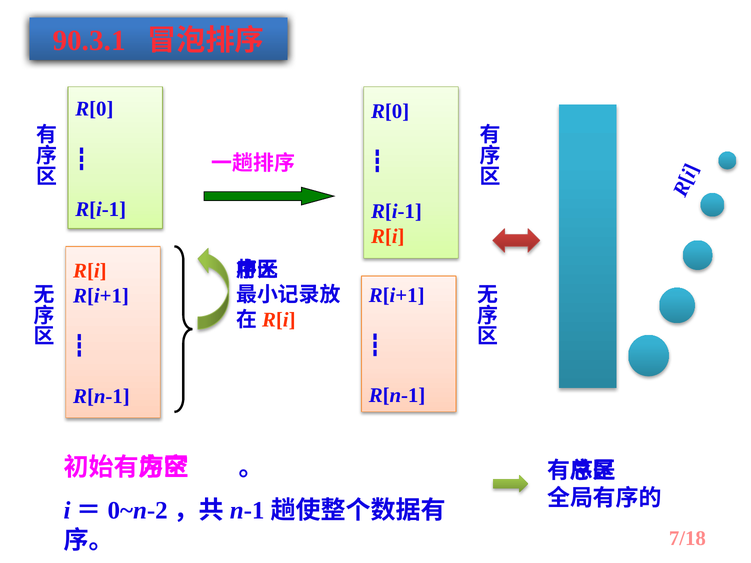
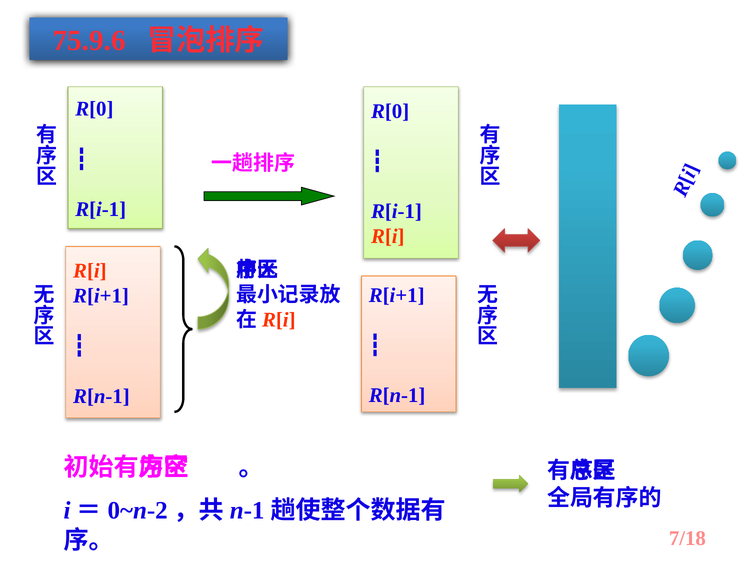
90.3.1: 90.3.1 -> 75.9.6 (89, 41)
